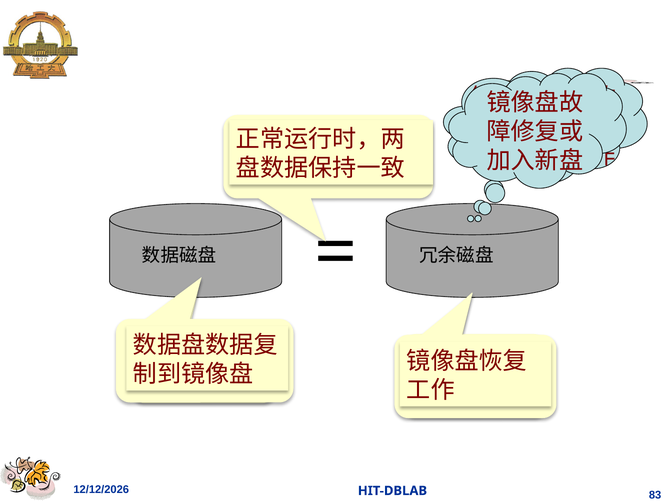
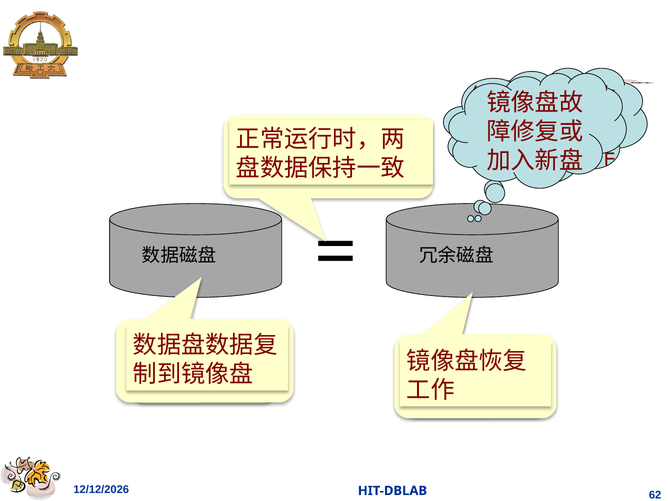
83: 83 -> 62 (655, 495)
